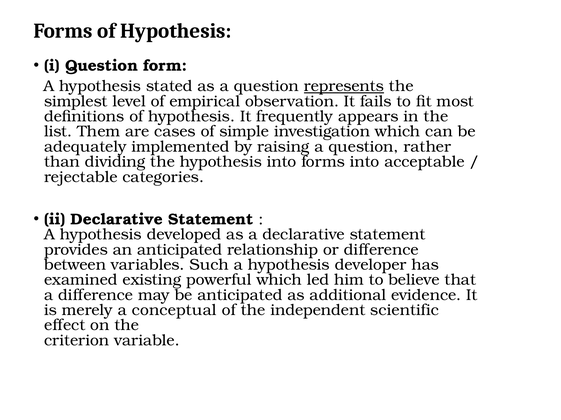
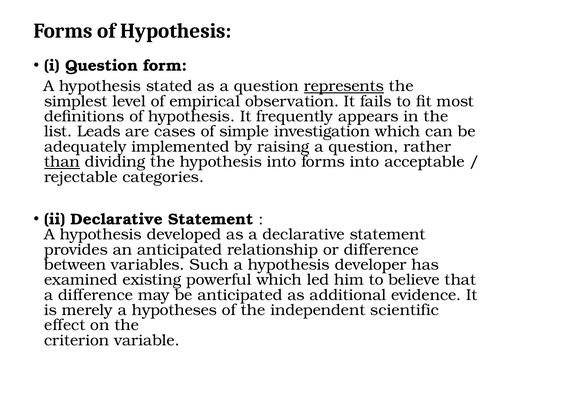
Them: Them -> Leads (99, 132)
than underline: none -> present (62, 162)
conceptual: conceptual -> hypotheses (174, 311)
